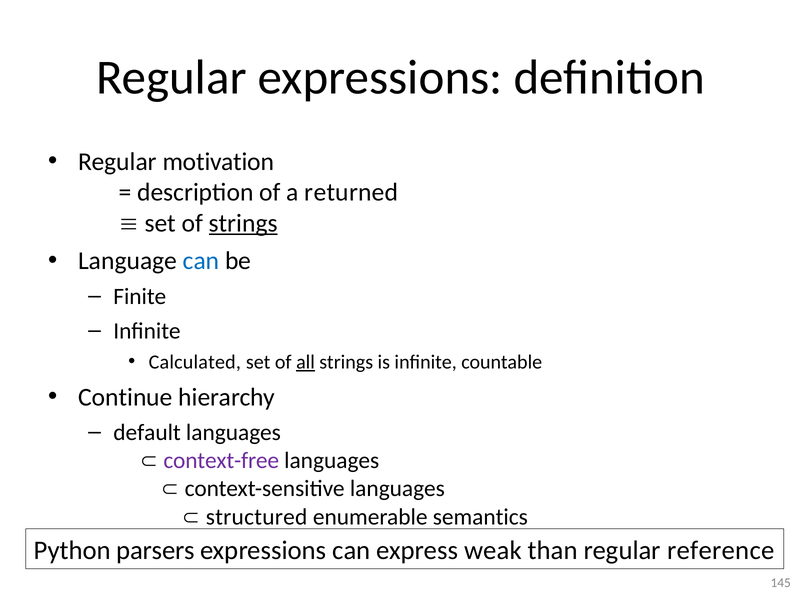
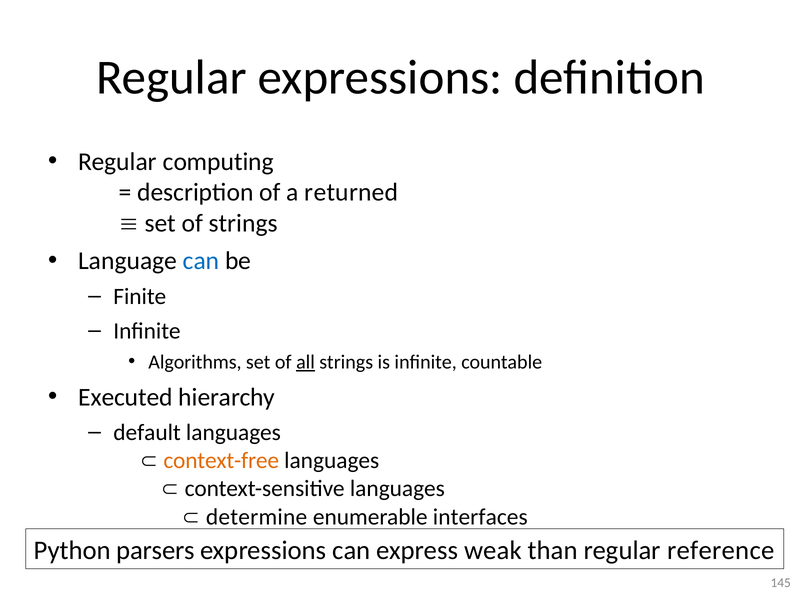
motivation: motivation -> computing (218, 162)
strings underline: present -> none (243, 223)
Calculated: Calculated -> Algorithms (195, 362)
Continue: Continue -> Executed (125, 397)
context-free colour: purple -> orange (221, 460)
structured: structured -> determine (257, 516)
semantics: semantics -> interfaces (480, 516)
